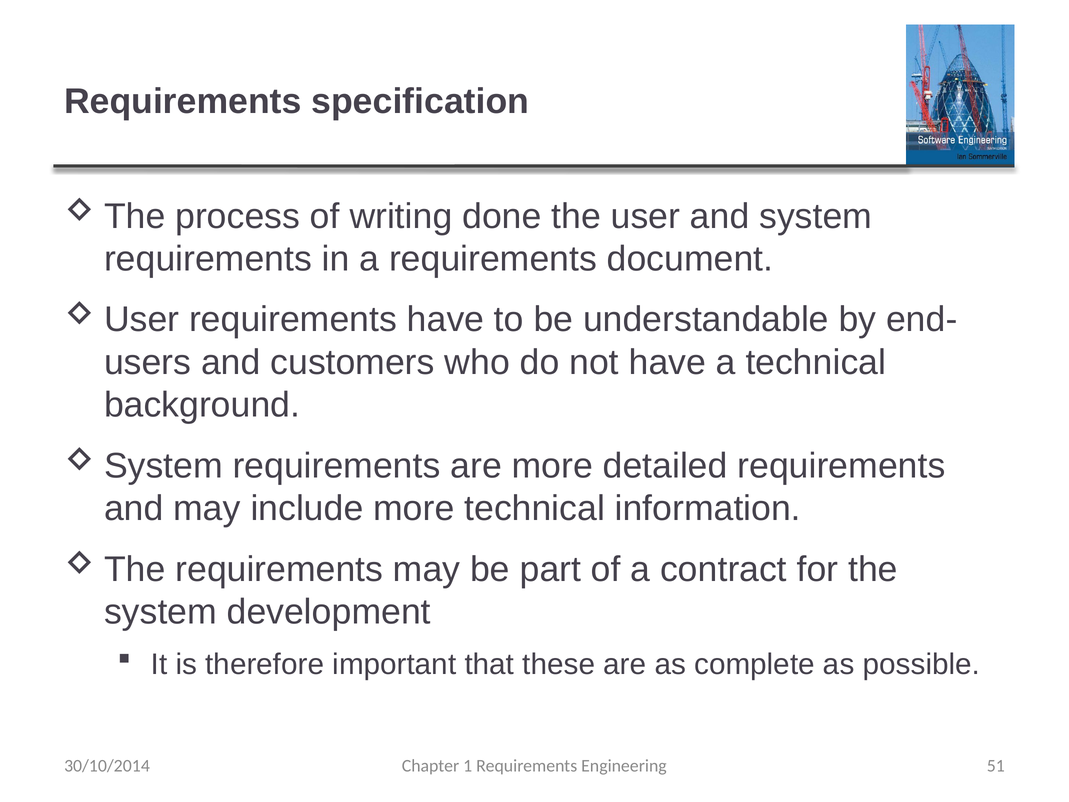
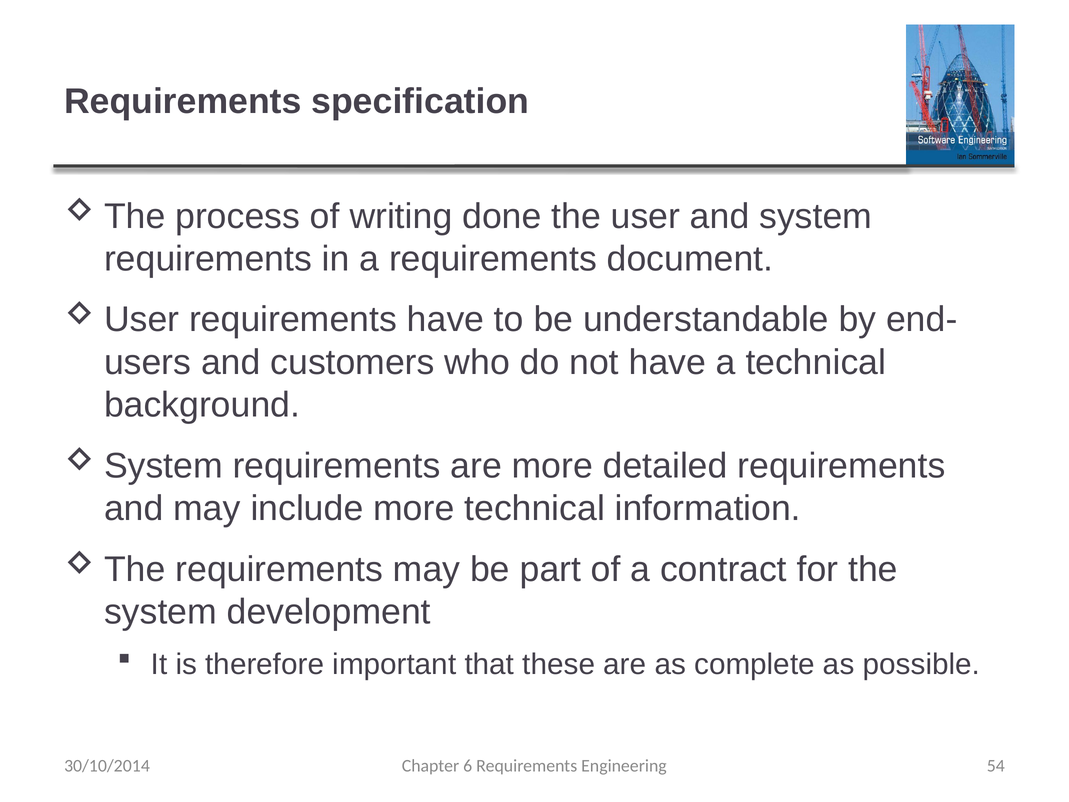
1: 1 -> 6 (468, 766)
51: 51 -> 54 (996, 765)
